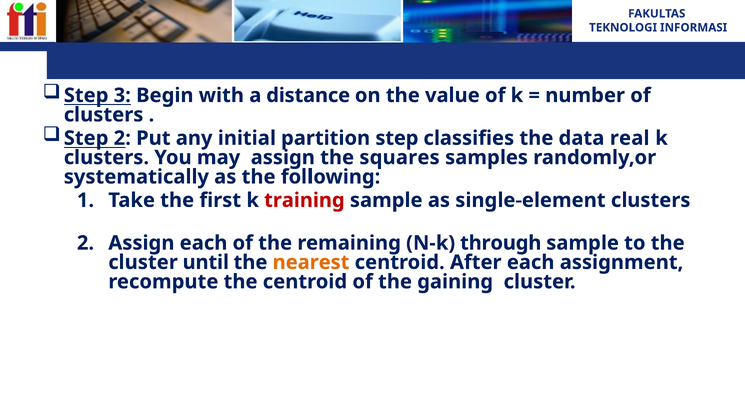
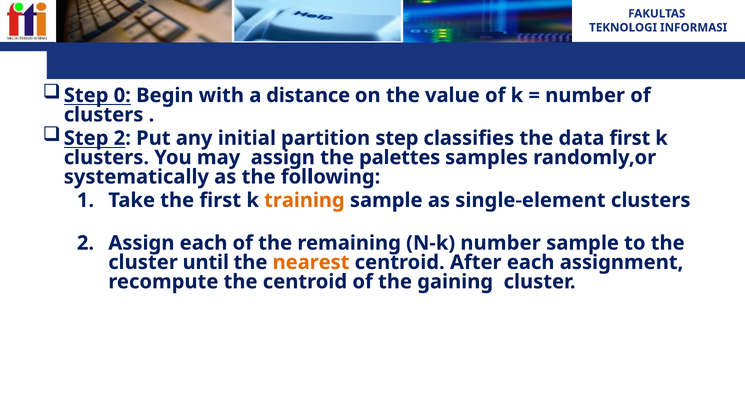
3: 3 -> 0 (122, 95)
data real: real -> first (630, 138)
squares: squares -> palettes (400, 158)
training colour: red -> orange (304, 200)
N-k through: through -> number (501, 243)
